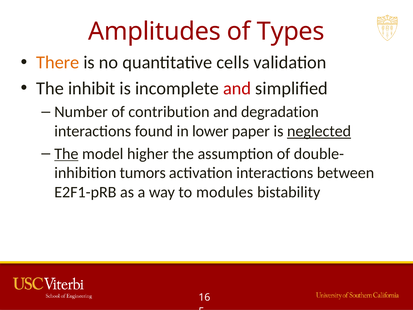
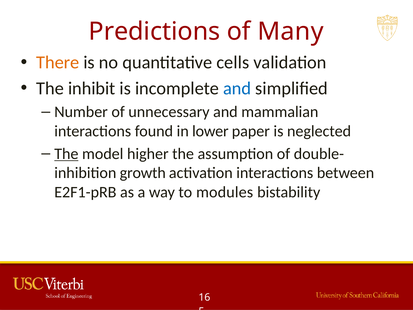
Amplitudes: Amplitudes -> Predictions (154, 31)
Types: Types -> Many (291, 31)
and colour: red -> blue (237, 88)
contribution: contribution -> unnecessary (169, 112)
degradation: degradation -> mammalian (280, 112)
neglected underline: present -> none (319, 131)
tumors: tumors -> growth (143, 173)
